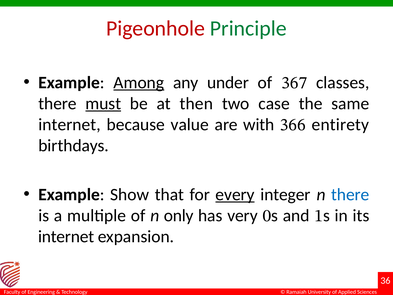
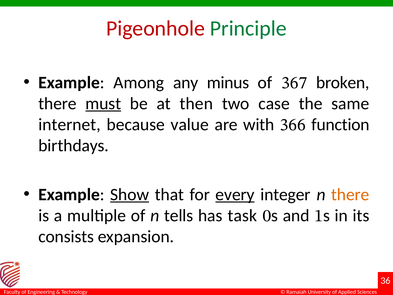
Among underline: present -> none (139, 82)
under: under -> minus (228, 82)
classes: classes -> broken (343, 82)
entirety: entirety -> function (341, 124)
Show underline: none -> present (130, 194)
there colour: blue -> orange (350, 194)
only: only -> tells (179, 215)
very: very -> task (242, 215)
internet: internet -> consists (66, 236)
